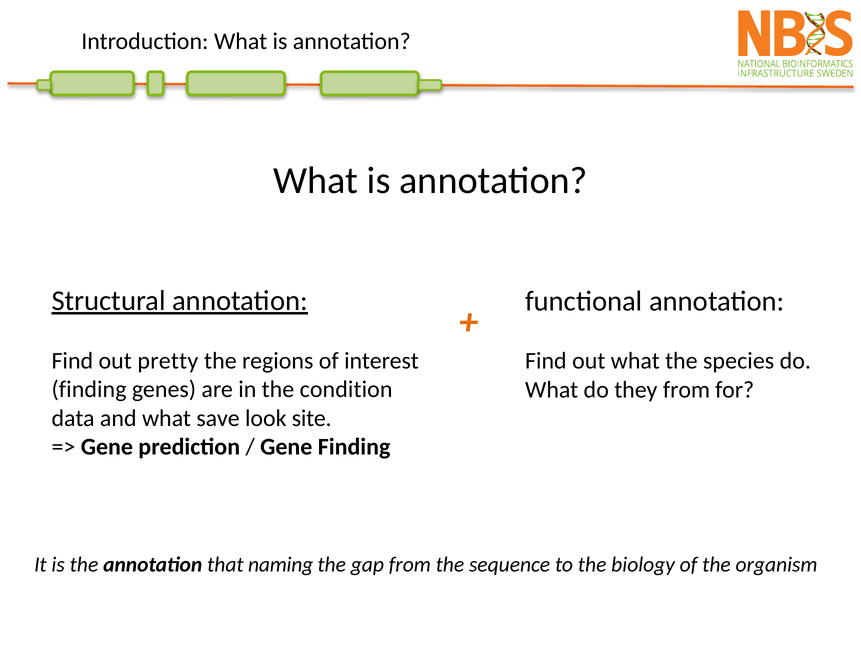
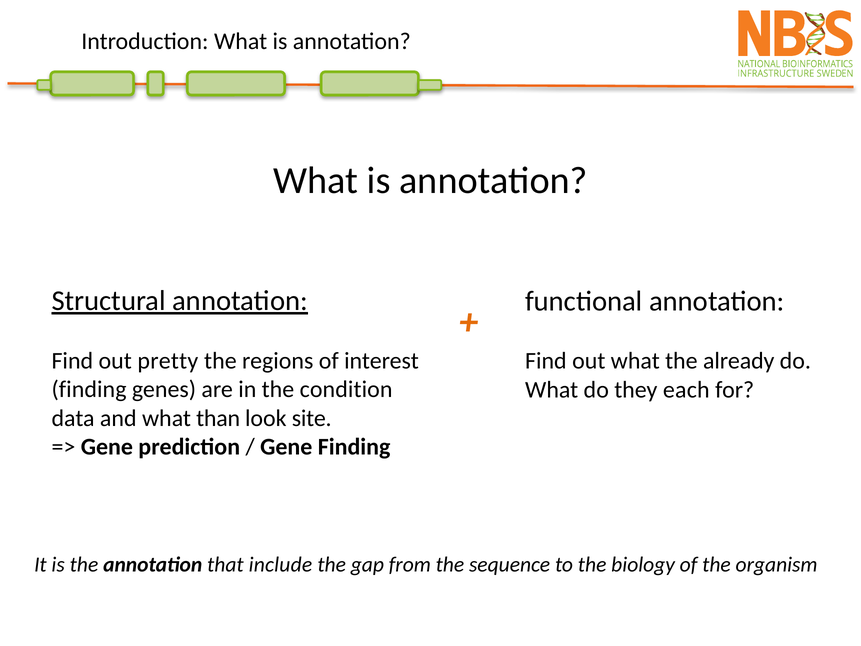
species: species -> already (739, 361)
they from: from -> each (686, 390)
save: save -> than (218, 418)
naming: naming -> include (280, 564)
